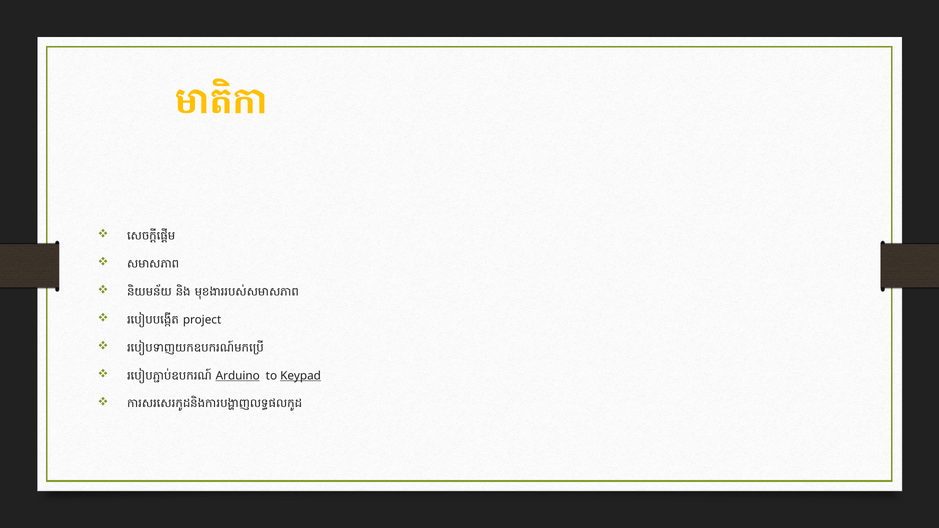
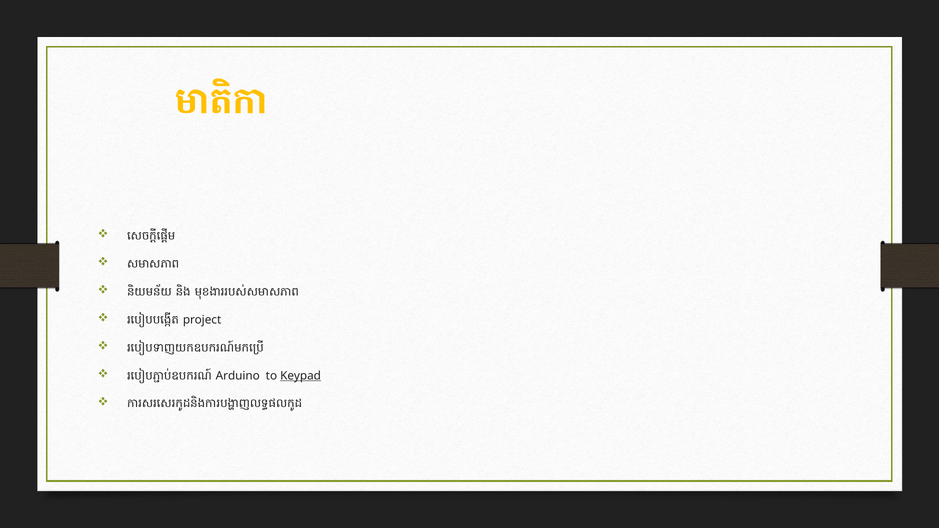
Arduino underline: present -> none (238, 376)
